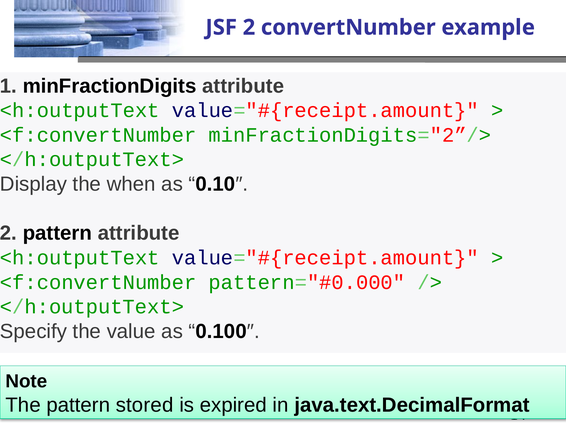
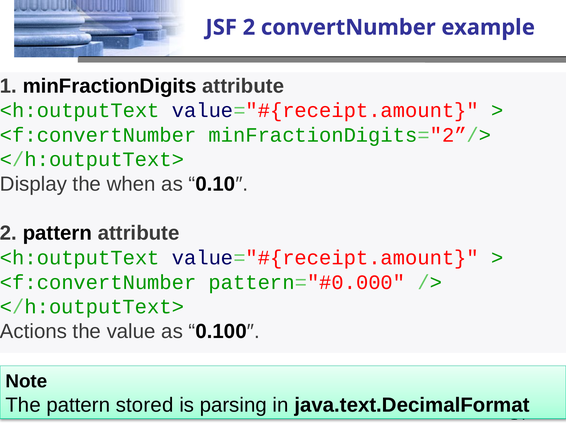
Specify: Specify -> Actions (33, 331)
expired: expired -> parsing (233, 405)
